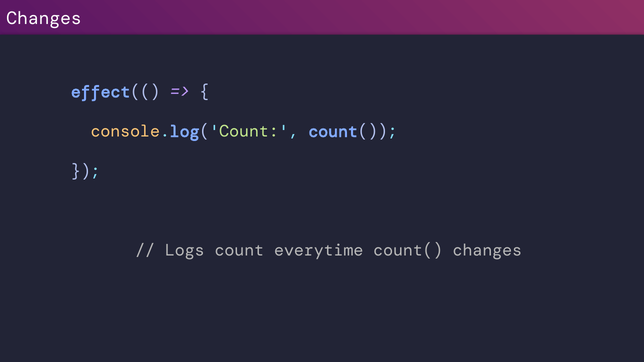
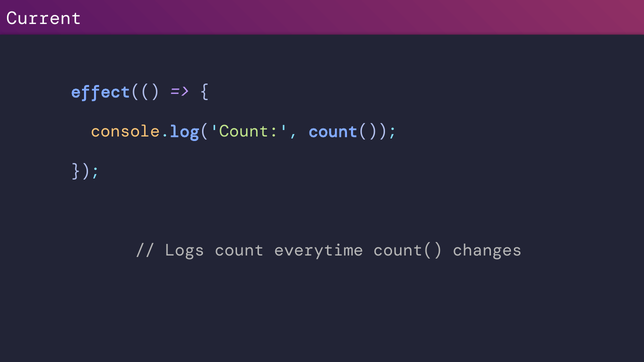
Changes: Changes -> Current (44, 18)
